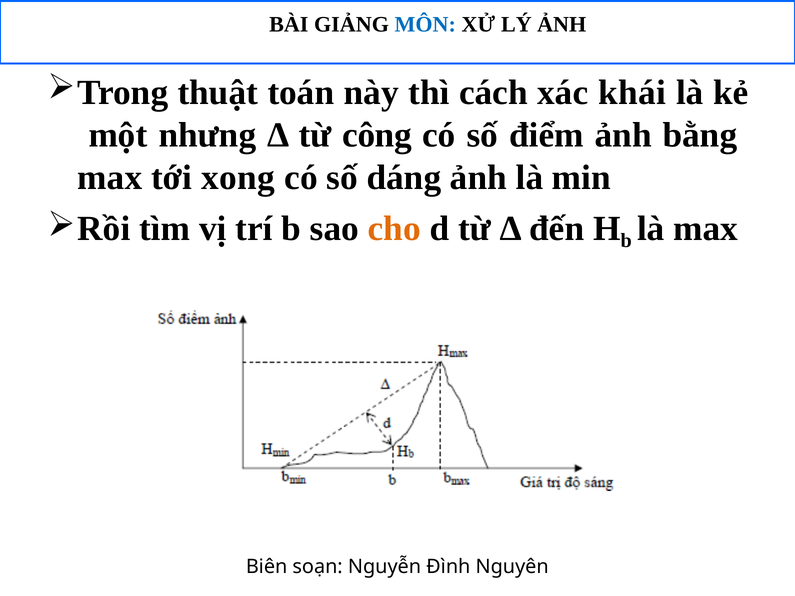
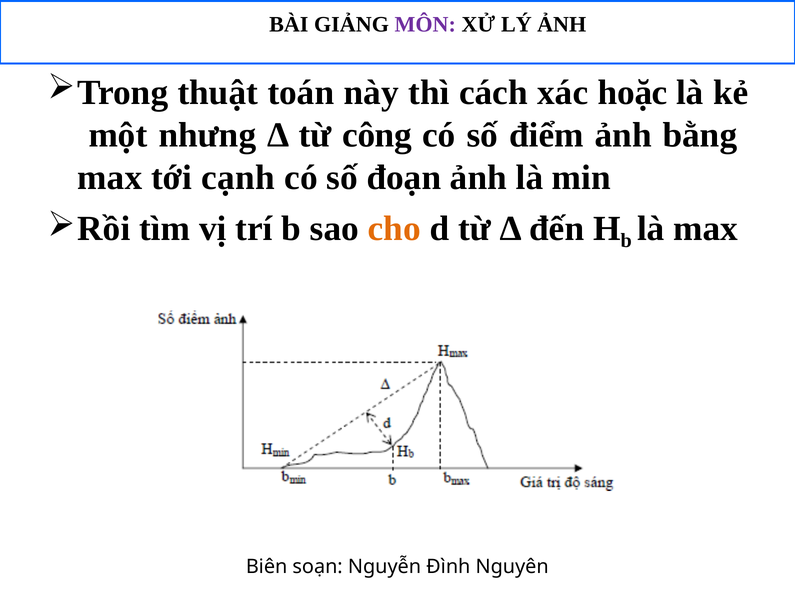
MÔN colour: blue -> purple (425, 25)
khái: khái -> hoặc (633, 93)
xong: xong -> cạnh (238, 178)
dáng: dáng -> đoạn (404, 178)
